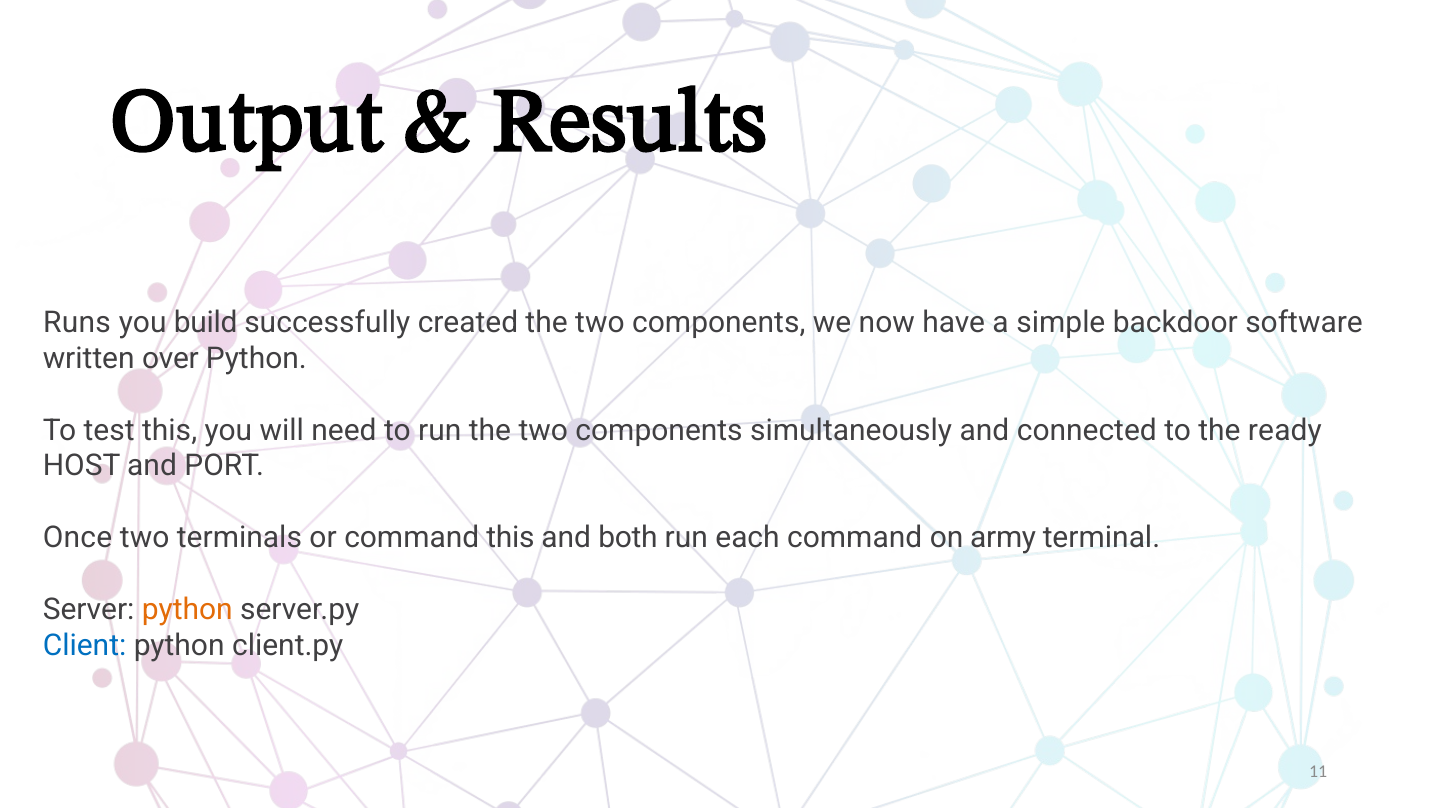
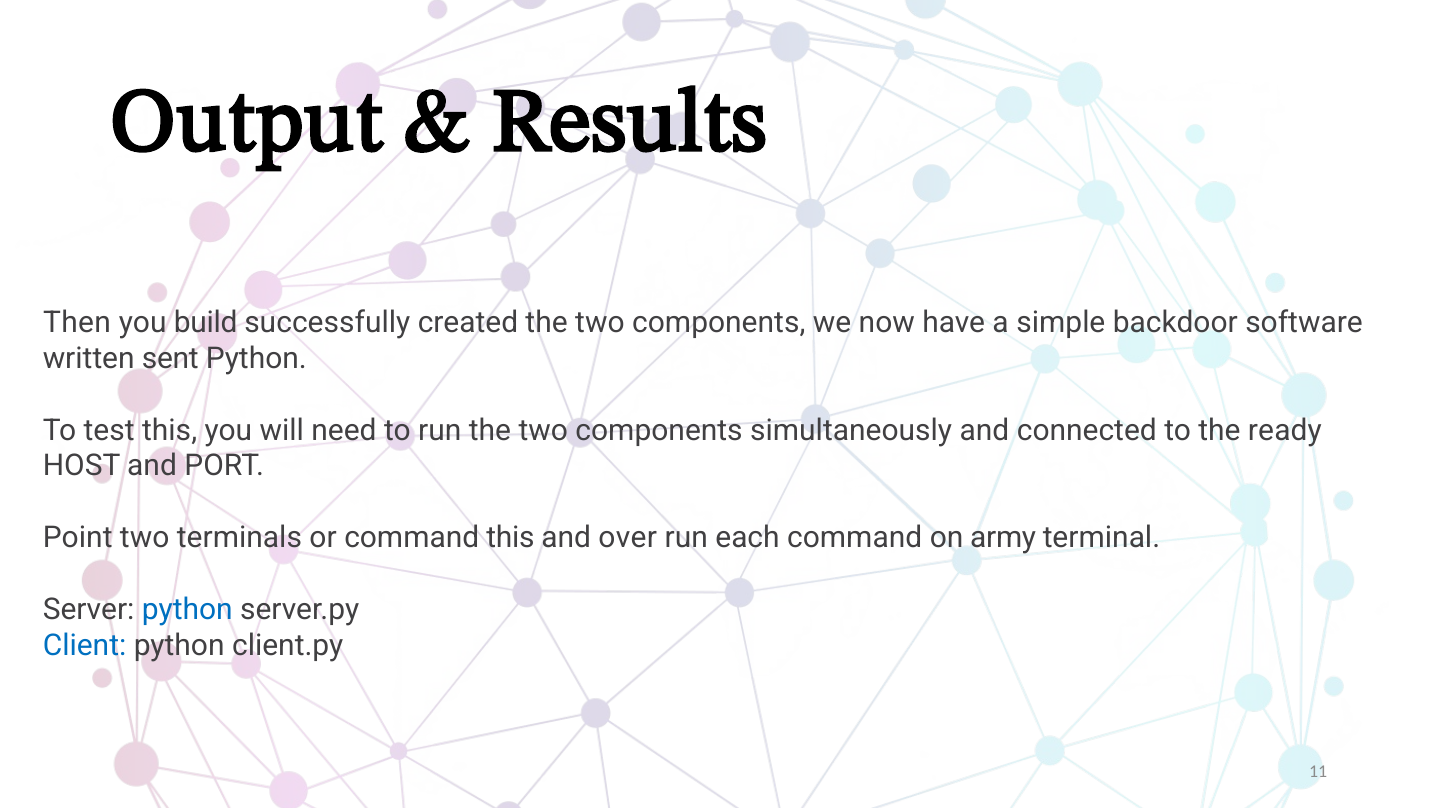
Runs: Runs -> Then (77, 322)
over: over -> sent (170, 358)
Once: Once -> Point (78, 538)
both: both -> over (628, 538)
python colour: orange -> blue (187, 610)
